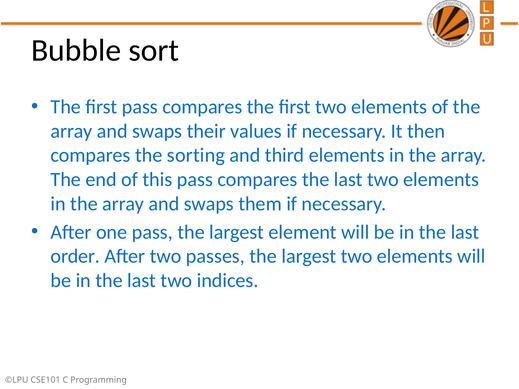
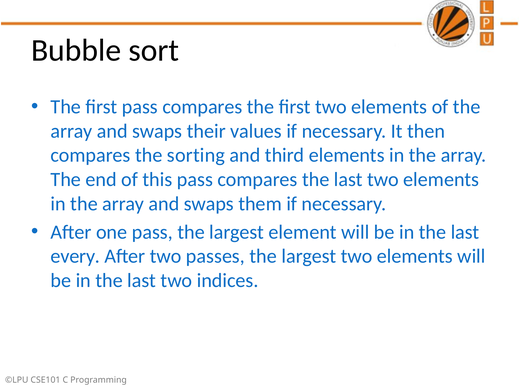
order: order -> every (75, 256)
